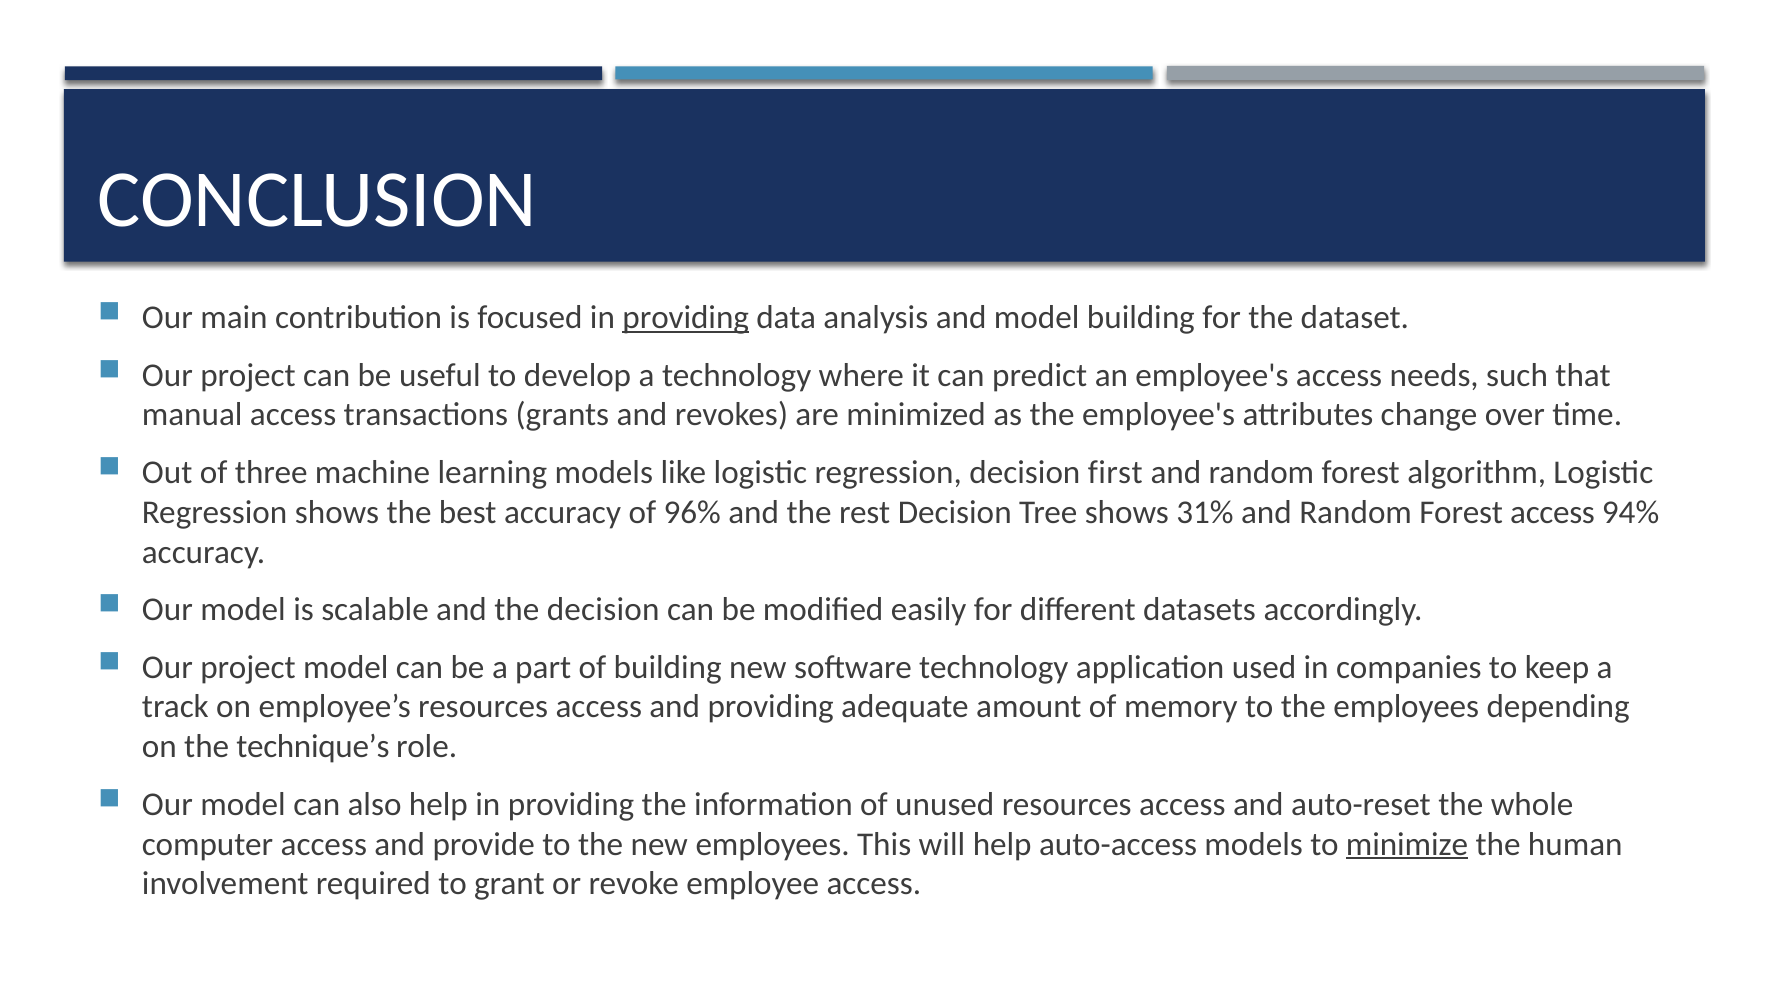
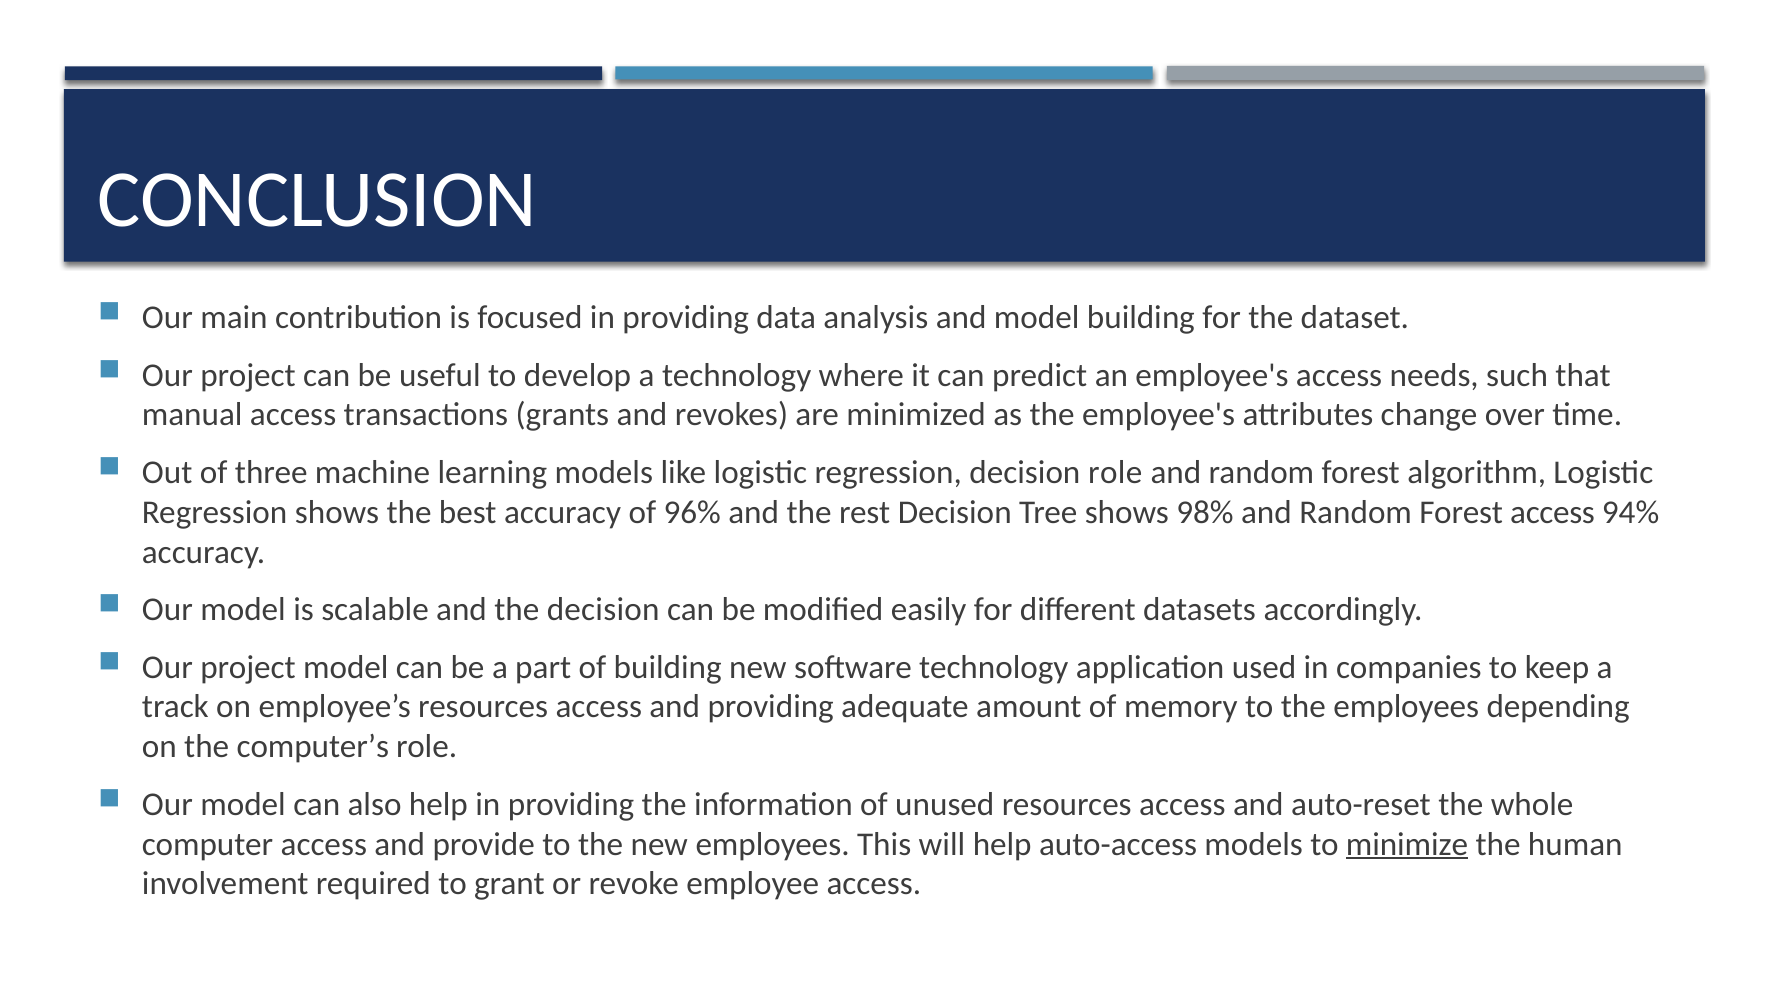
providing underline: present -> none (686, 318)
decision first: first -> role (1115, 473)
31%: 31% -> 98% (1205, 512)
technique’s: technique’s -> computer’s (313, 747)
